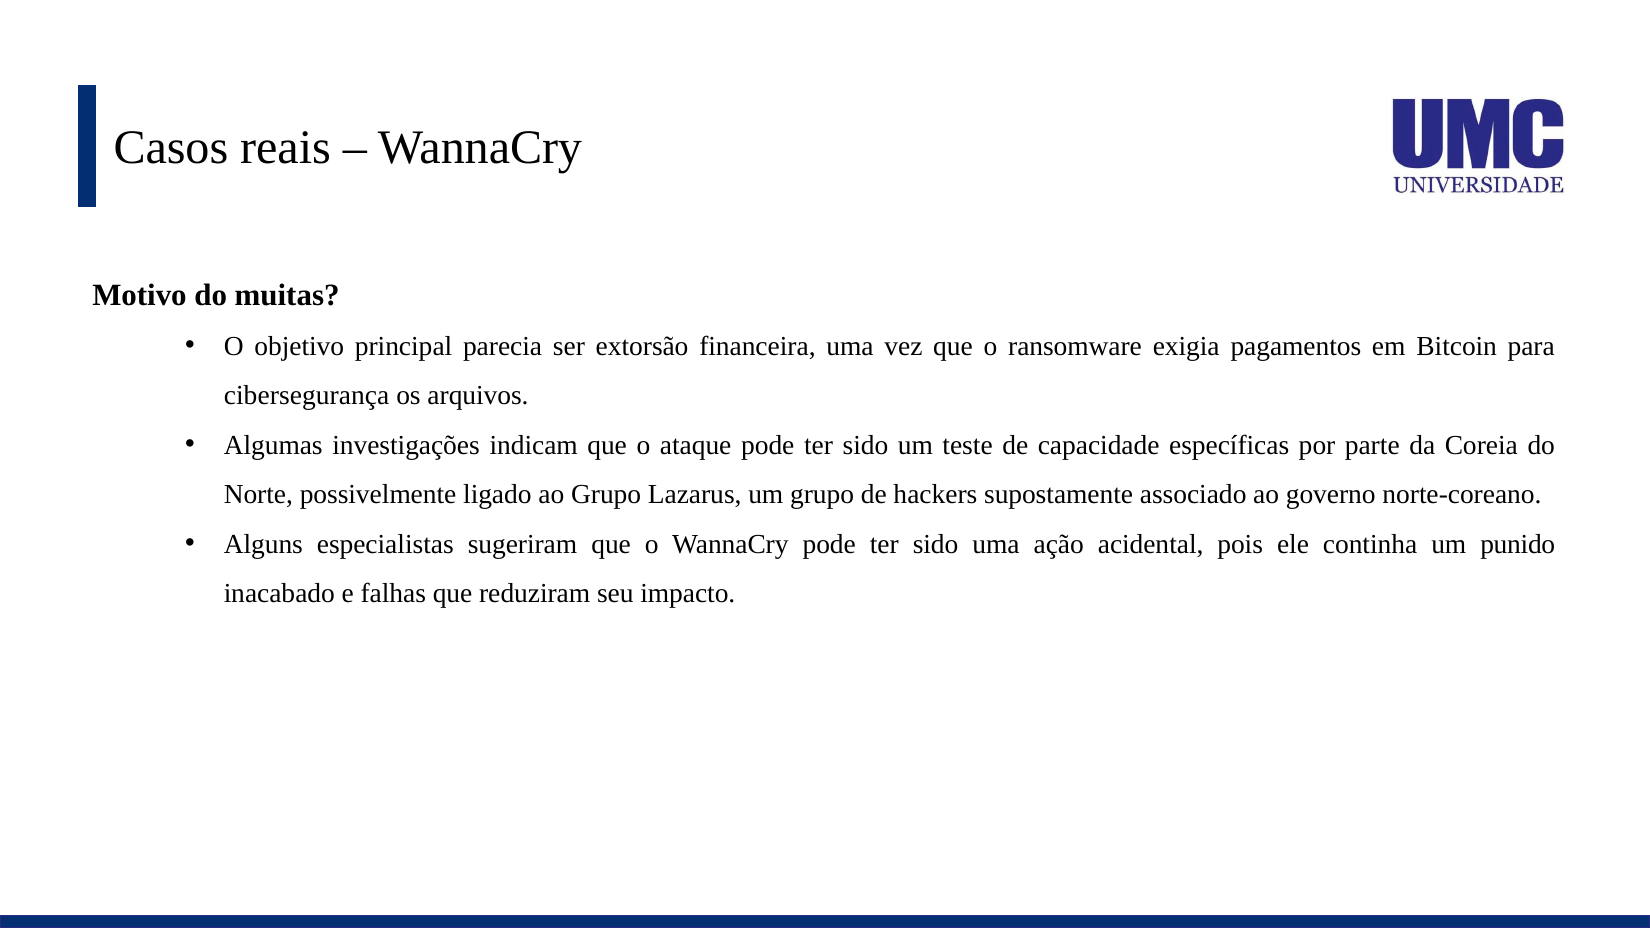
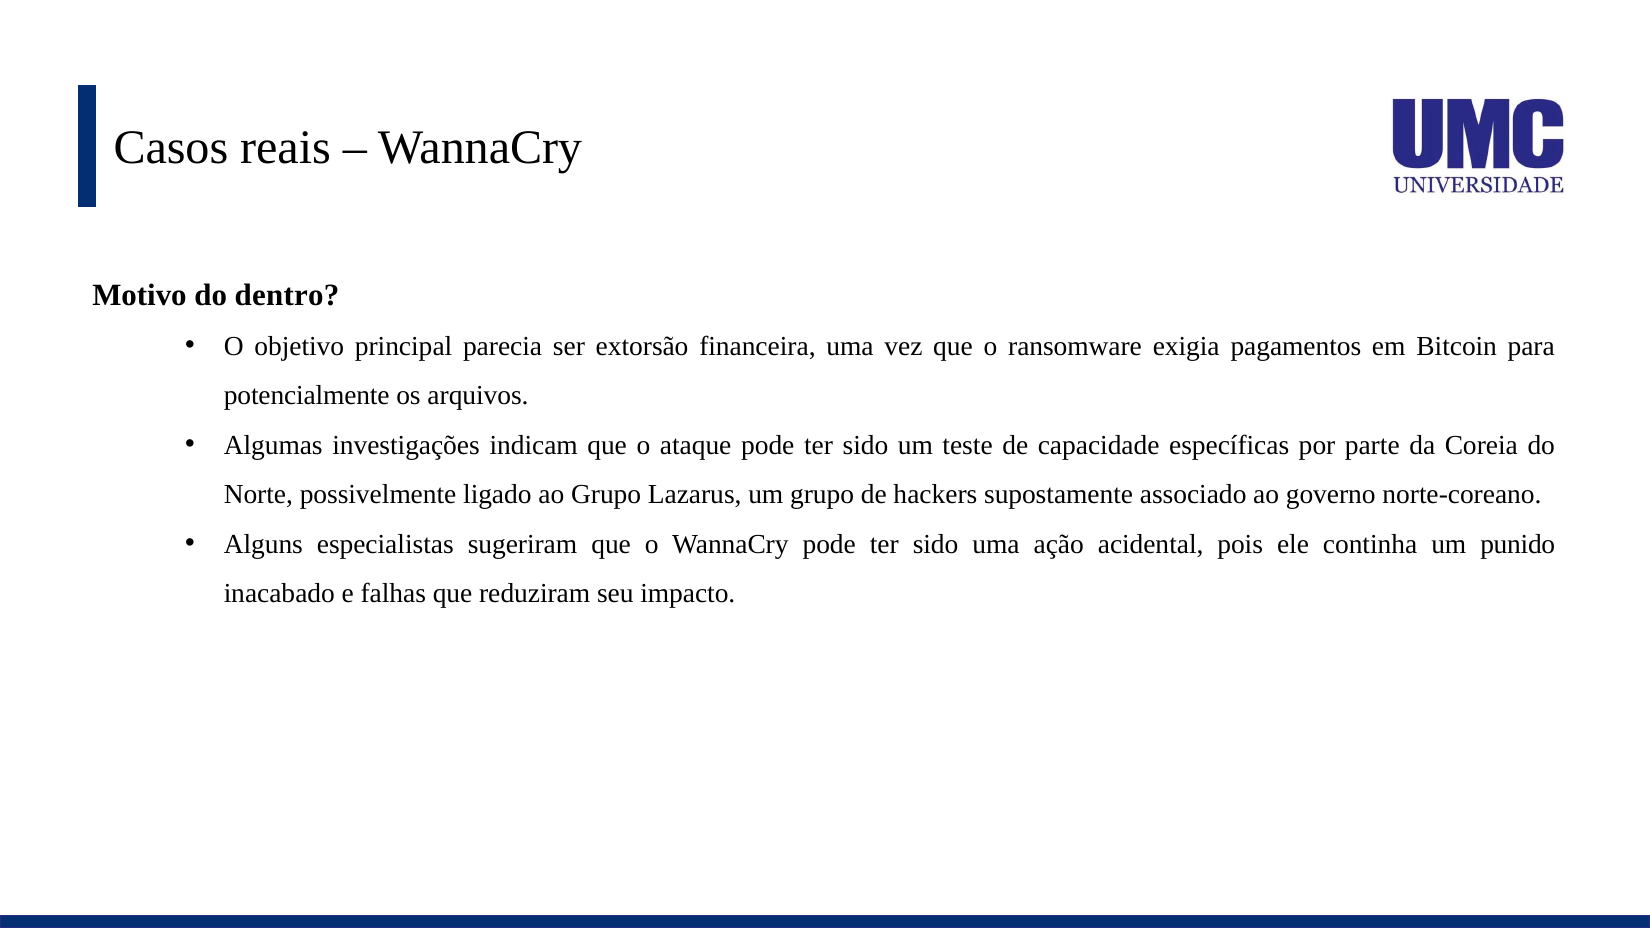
muitas: muitas -> dentro (287, 295)
cibersegurança: cibersegurança -> potencialmente (307, 396)
